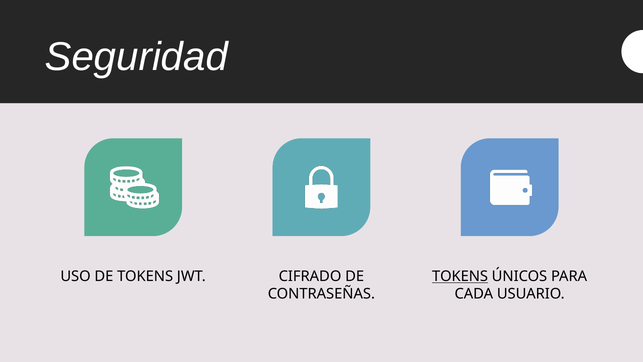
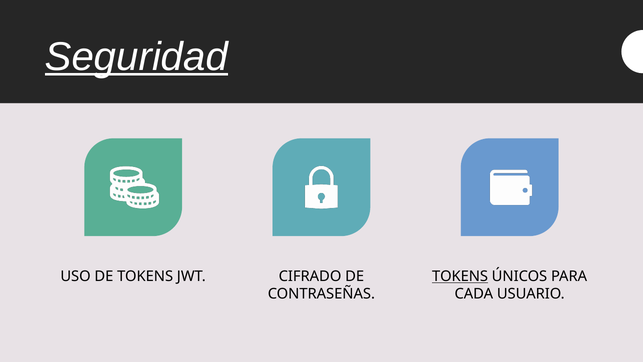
Seguridad underline: none -> present (136, 57)
